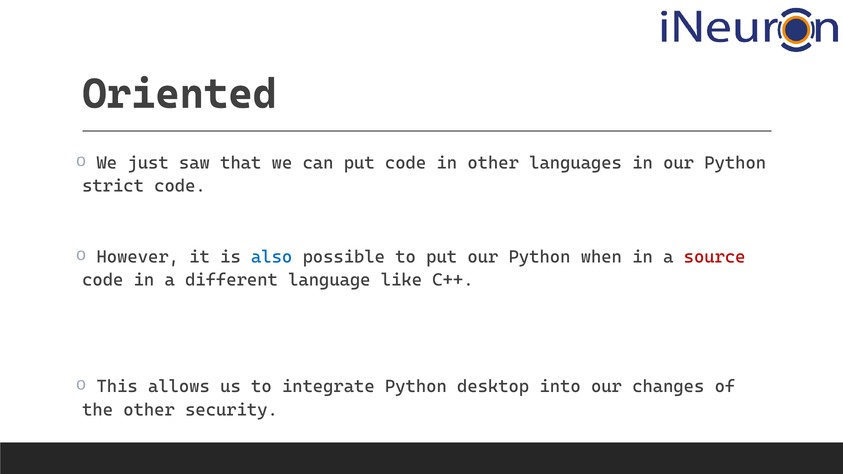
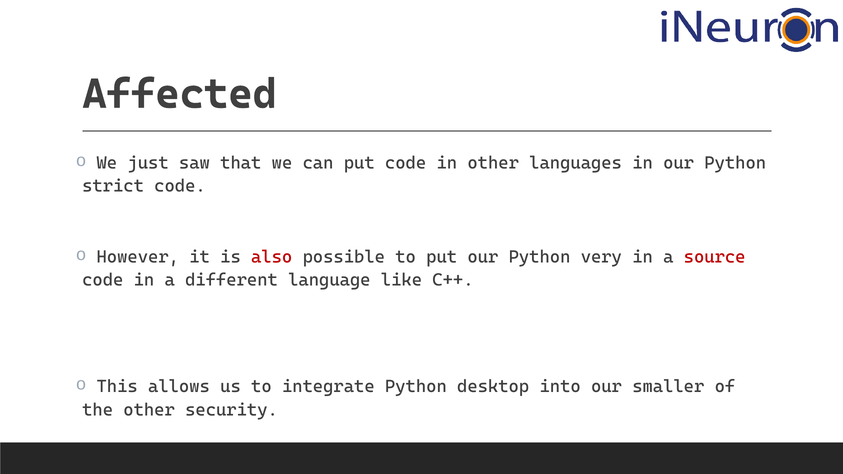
Oriented: Oriented -> Affected (180, 94)
also colour: blue -> red (272, 257)
when: when -> very (601, 257)
changes: changes -> smaller (668, 387)
